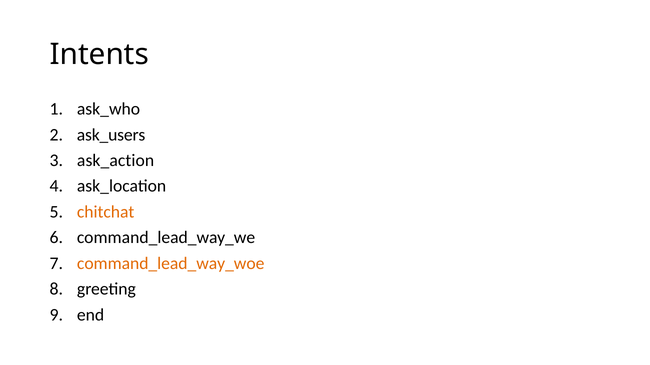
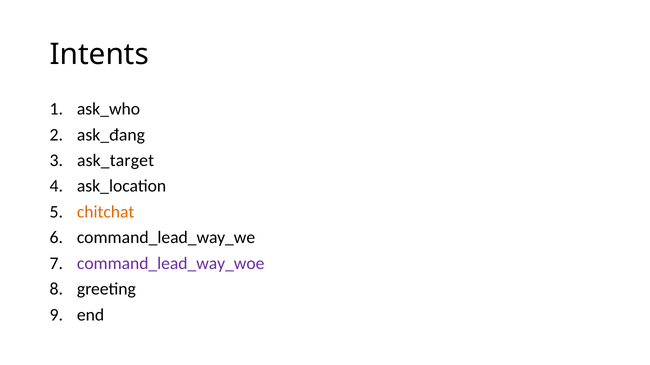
ask_users: ask_users -> ask_đang (111, 135)
ask_action: ask_action -> ask_target (116, 161)
command_lead_way_woe colour: orange -> purple (171, 264)
